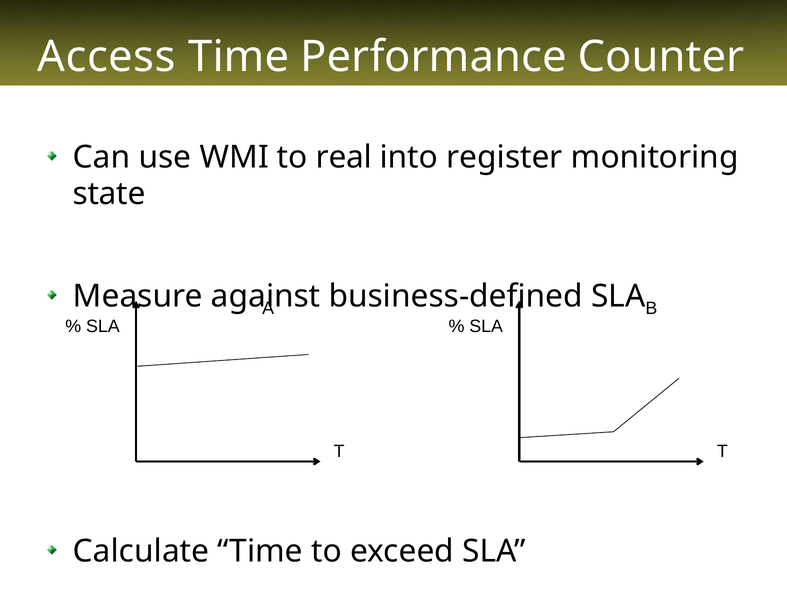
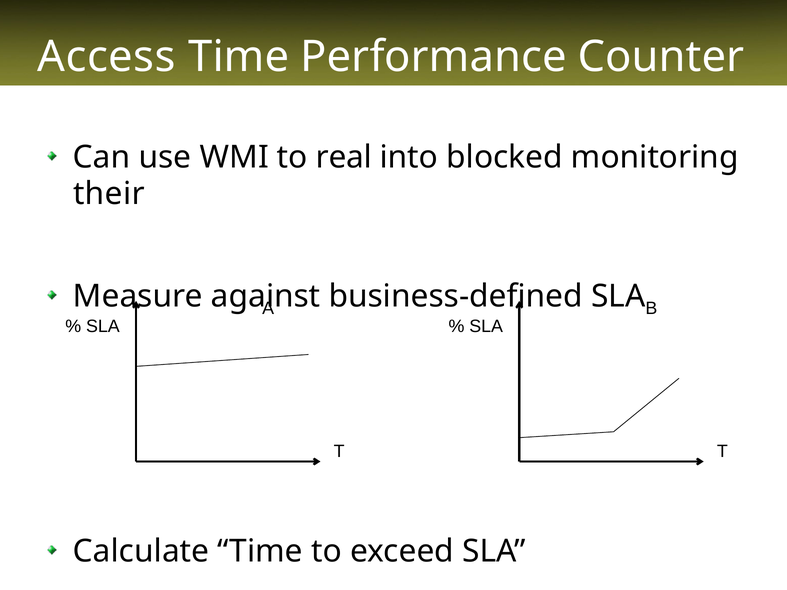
register: register -> blocked (504, 157)
state: state -> their (109, 194)
